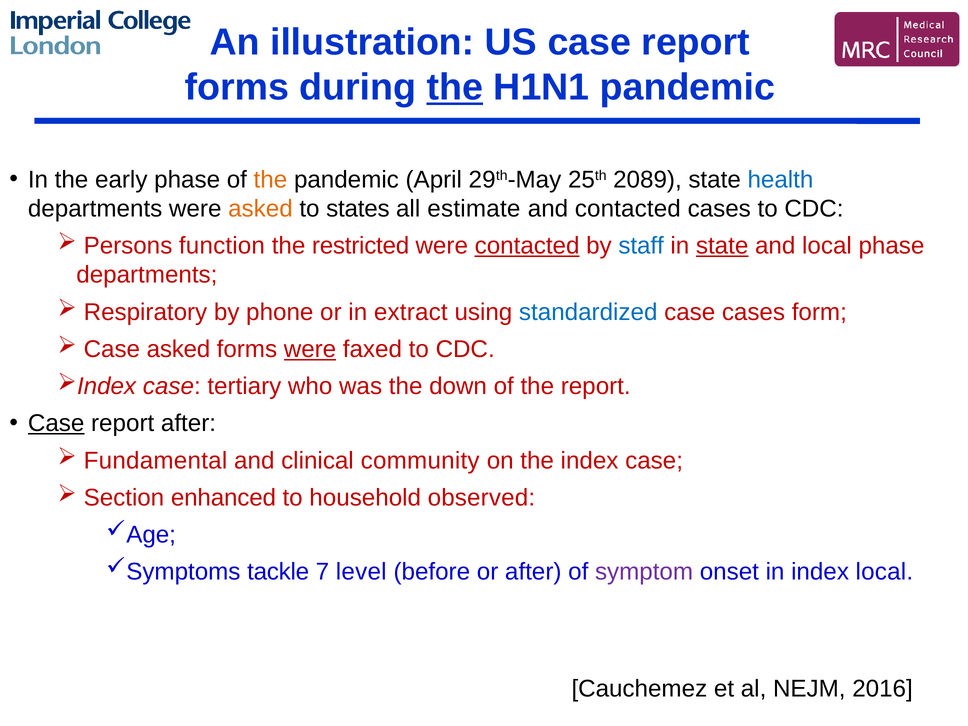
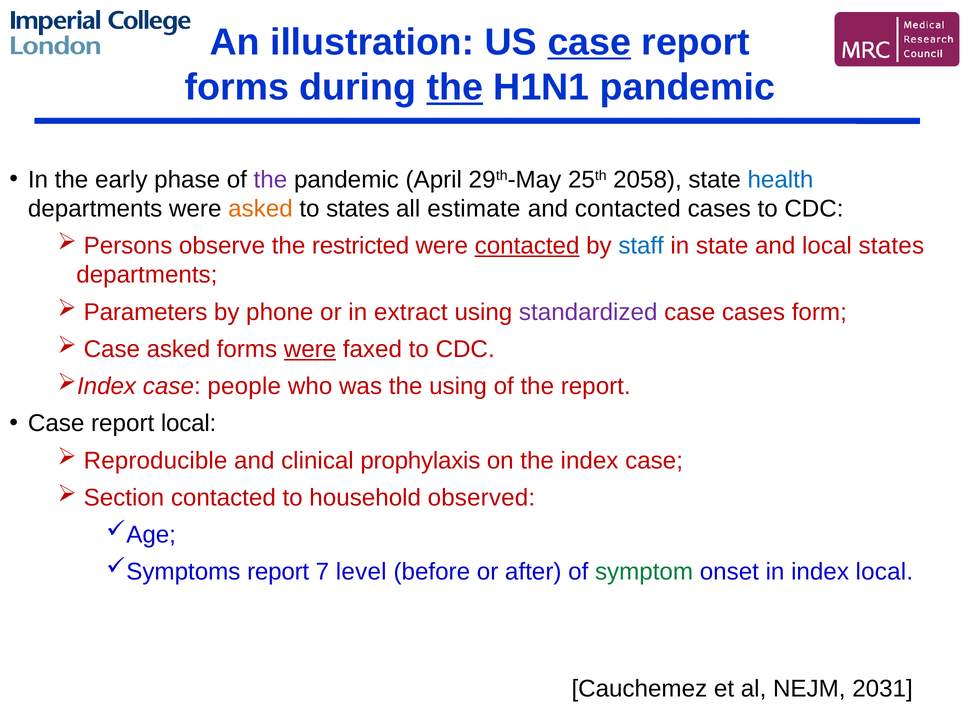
case underline: none -> present (589, 42)
the colour: orange -> purple (270, 180)
2089: 2089 -> 2058 (647, 180)
function: function -> observe (222, 246)
state underline: present -> none (722, 246)
local phase: phase -> states (891, 246)
Respiratory: Respiratory -> Parameters (146, 312)
standardized colour: blue -> purple (588, 312)
tertiary: tertiary -> people (244, 386)
the down: down -> using (458, 386)
Case underline: present -> none (56, 423)
report after: after -> local (189, 423)
Fundamental: Fundamental -> Reproducible (156, 461)
community: community -> prophylaxis (420, 461)
Section enhanced: enhanced -> contacted (223, 498)
tackle: tackle -> report (278, 572)
symptom colour: purple -> green (644, 572)
2016: 2016 -> 2031 (883, 689)
